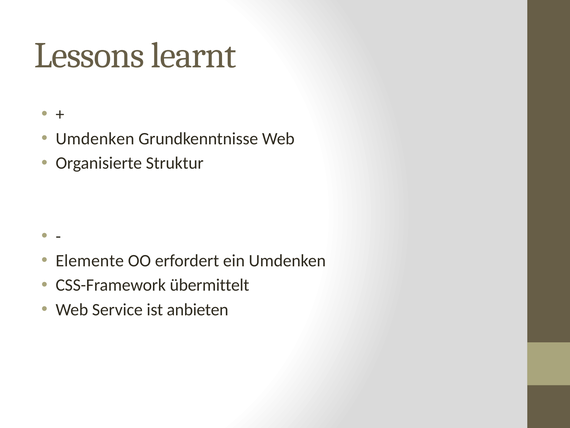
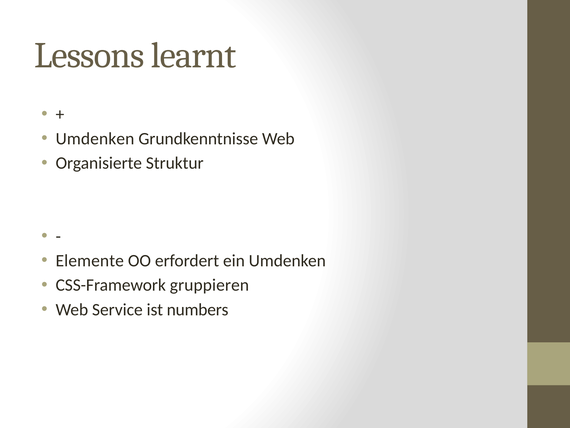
übermittelt: übermittelt -> gruppieren (209, 285)
anbieten: anbieten -> numbers (198, 309)
